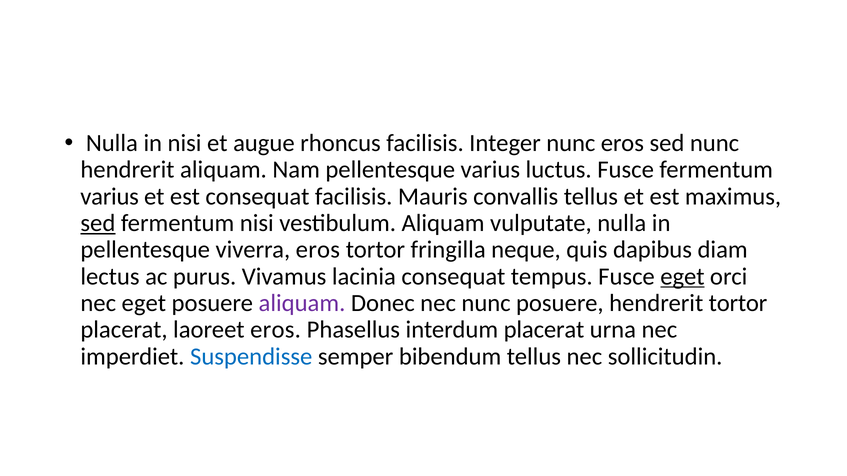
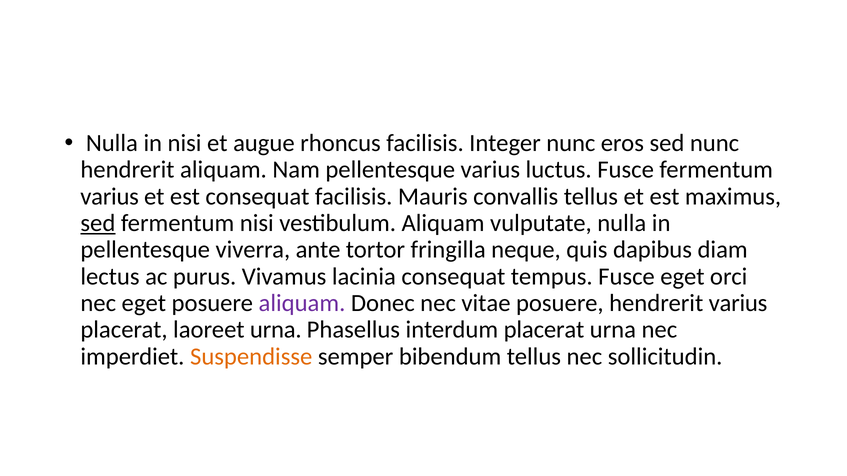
viverra eros: eros -> ante (318, 250)
eget underline: present -> none (682, 277)
nec nunc: nunc -> vitae (486, 303)
hendrerit tortor: tortor -> varius (738, 303)
laoreet eros: eros -> urna (276, 330)
Suspendisse colour: blue -> orange (251, 357)
